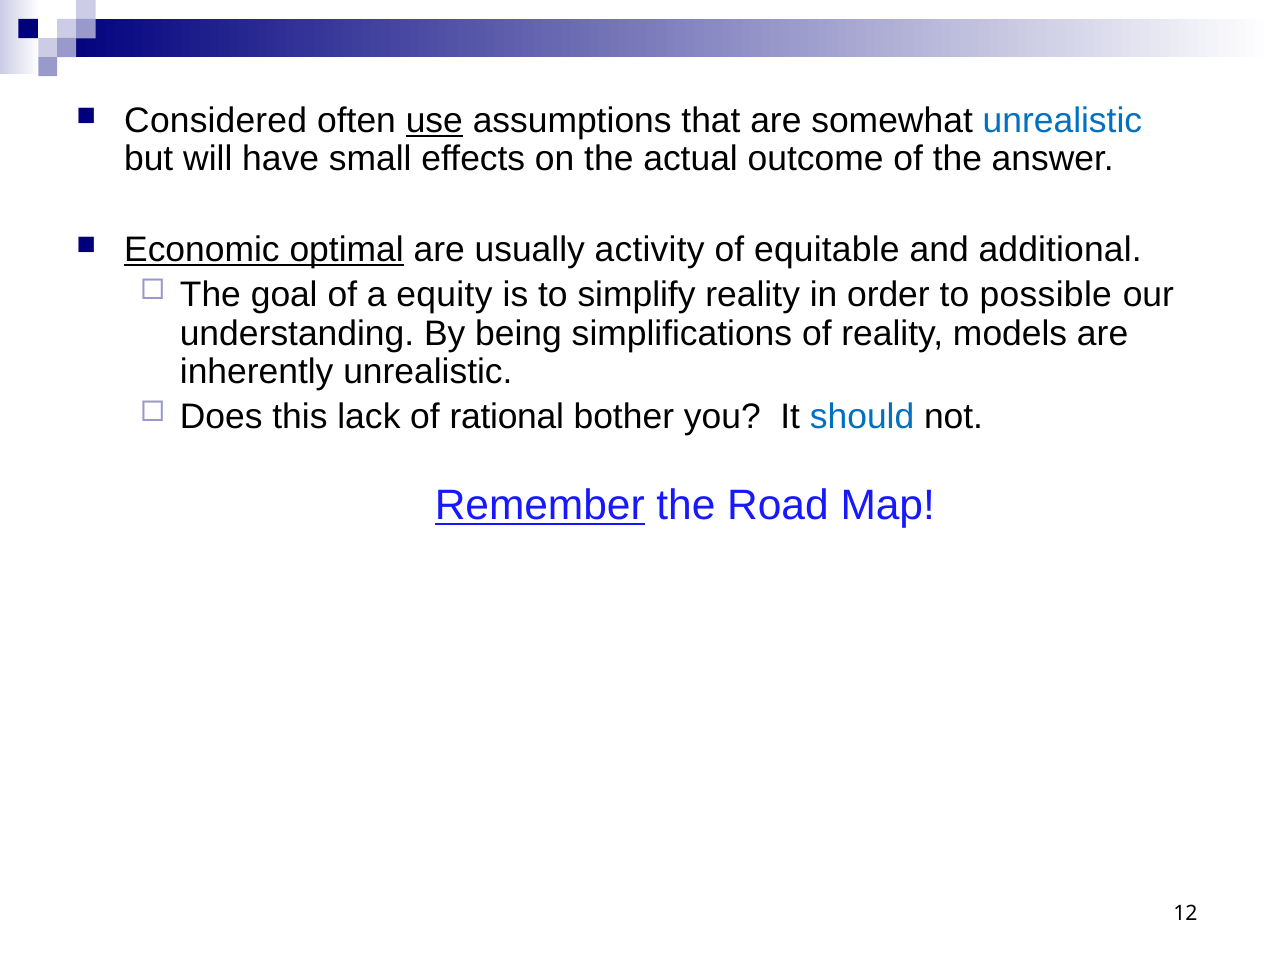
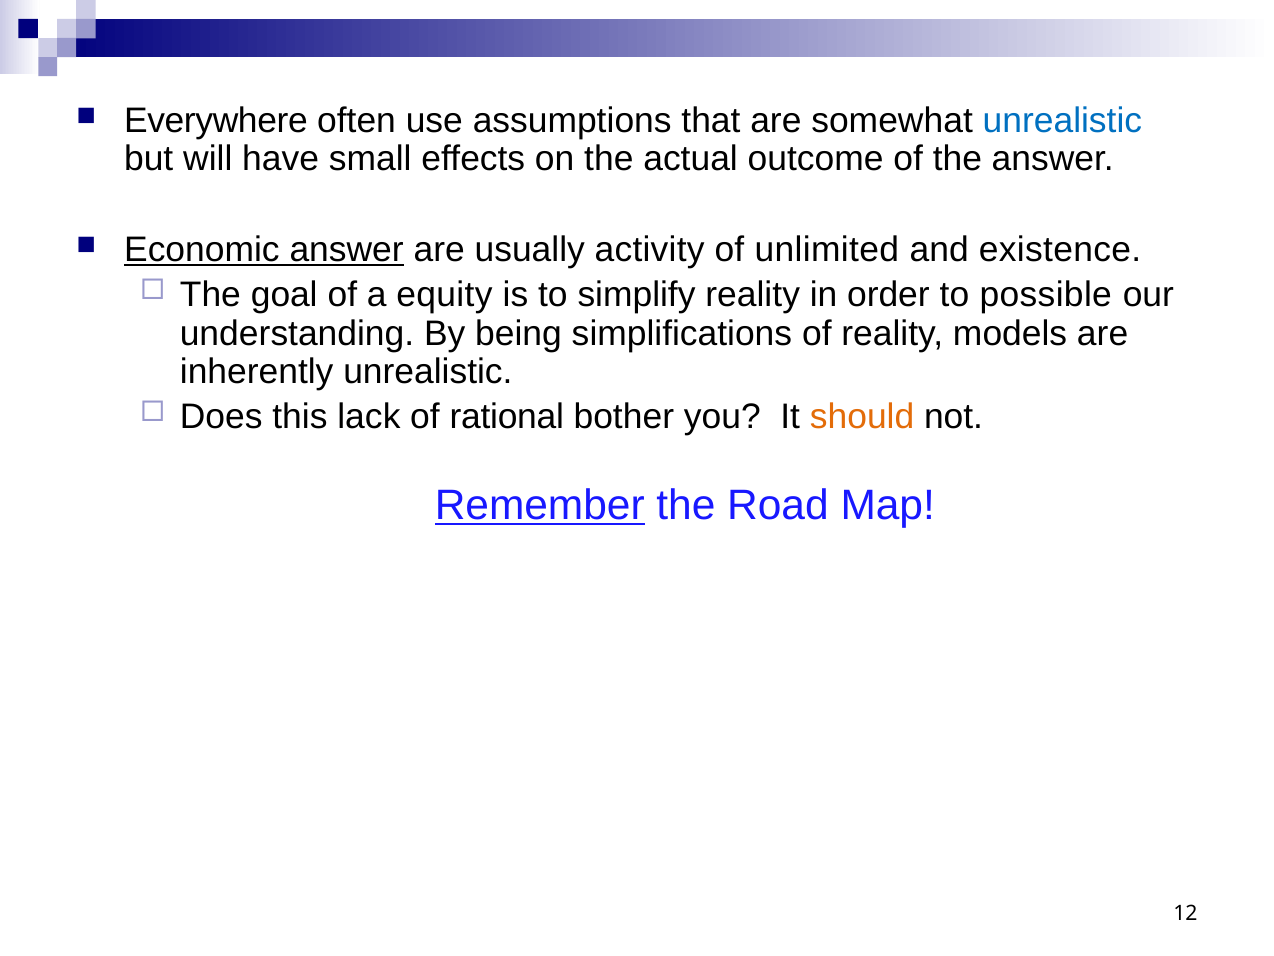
Considered: Considered -> Everywhere (216, 121)
use underline: present -> none (434, 121)
Economic optimal: optimal -> answer (347, 250)
equitable: equitable -> unlimited (827, 250)
additional: additional -> existence (1060, 250)
should colour: blue -> orange (862, 417)
